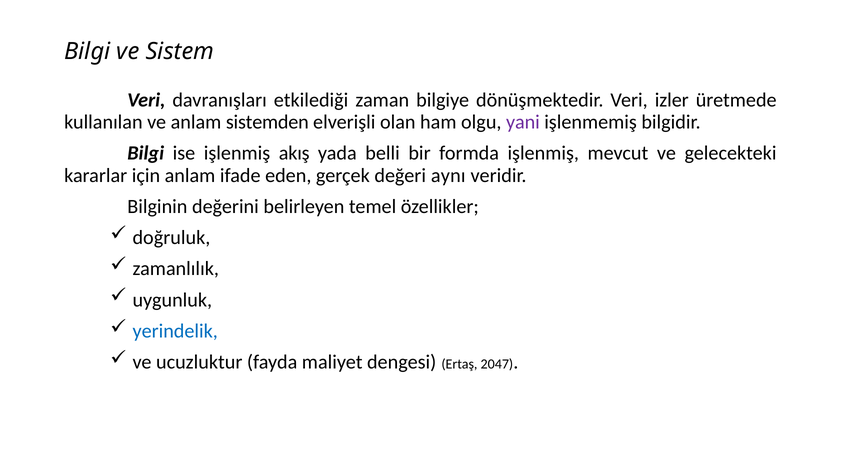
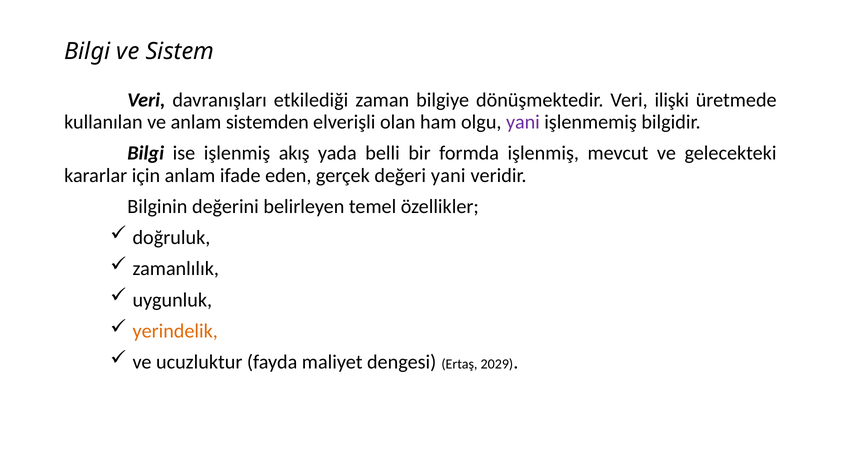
izler: izler -> ilişki (672, 100)
değeri aynı: aynı -> yani (448, 175)
yerindelik colour: blue -> orange (175, 331)
2047: 2047 -> 2029 (497, 364)
